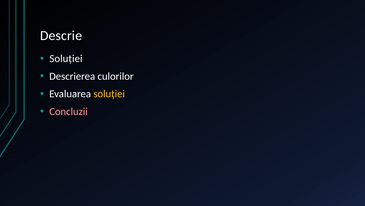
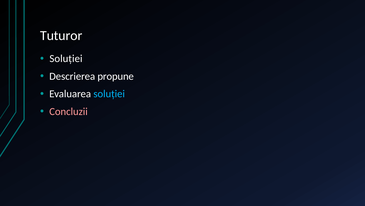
Descrie: Descrie -> Tuturor (61, 36)
culorilor: culorilor -> propune (116, 76)
soluției colour: yellow -> light blue (109, 94)
